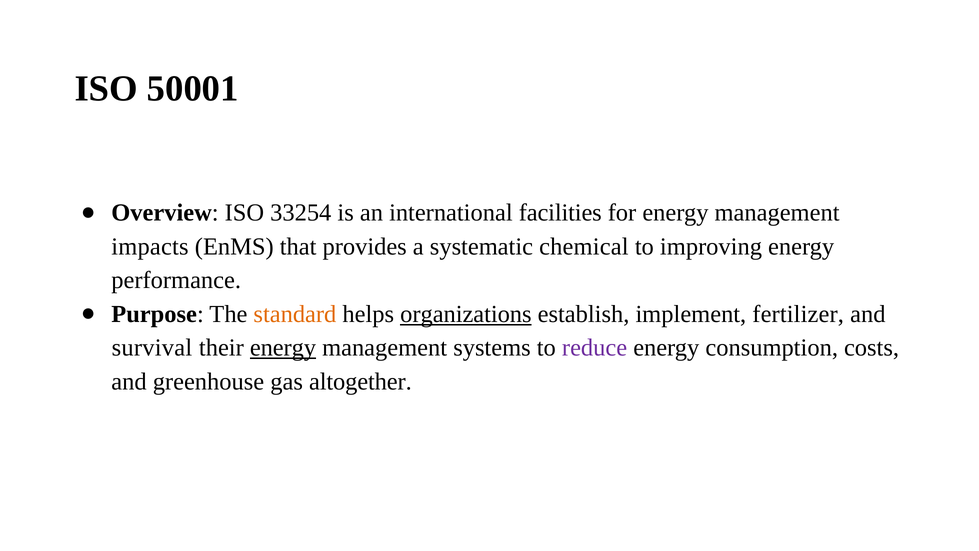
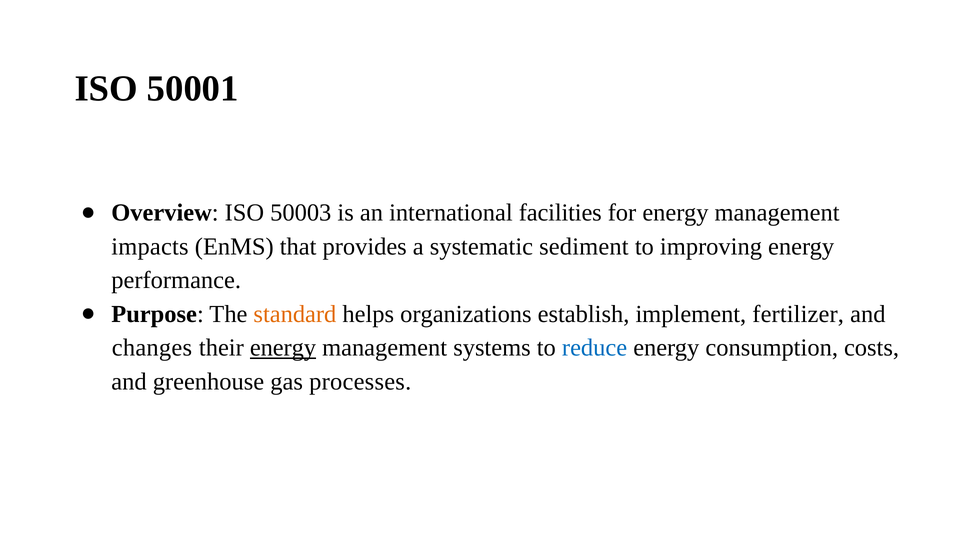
33254: 33254 -> 50003 (301, 213)
chemical: chemical -> sediment (584, 246)
organizations underline: present -> none (466, 314)
survival: survival -> changes (152, 348)
reduce colour: purple -> blue (595, 348)
altogether: altogether -> processes (360, 381)
